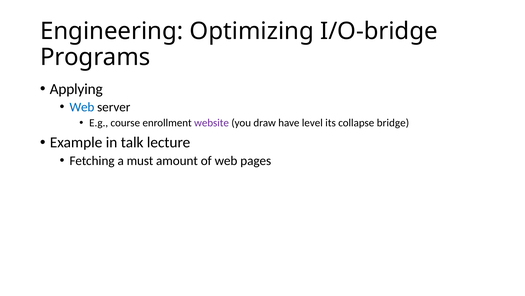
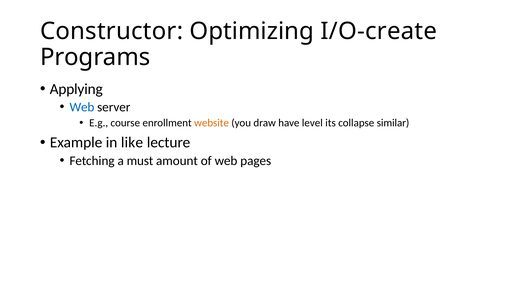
Engineering: Engineering -> Constructor (112, 31)
I/O-bridge: I/O-bridge -> I/O-create (379, 31)
website colour: purple -> orange (212, 123)
bridge: bridge -> similar (393, 123)
talk: talk -> like (132, 142)
